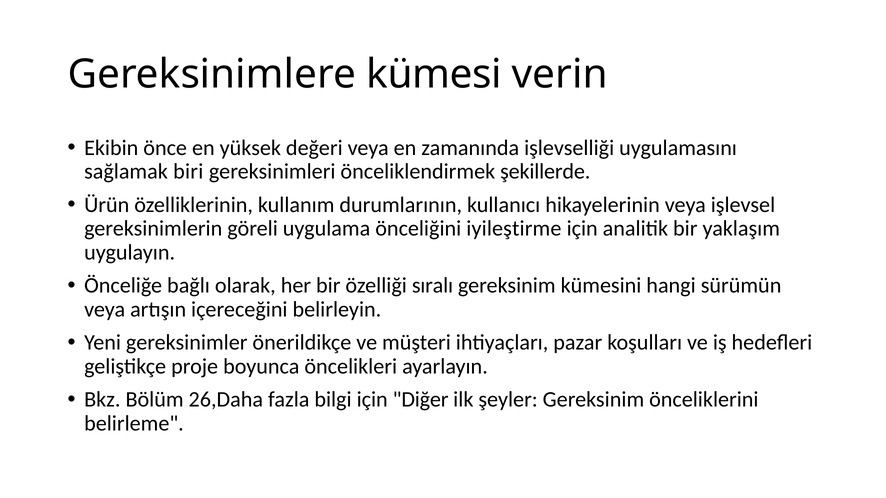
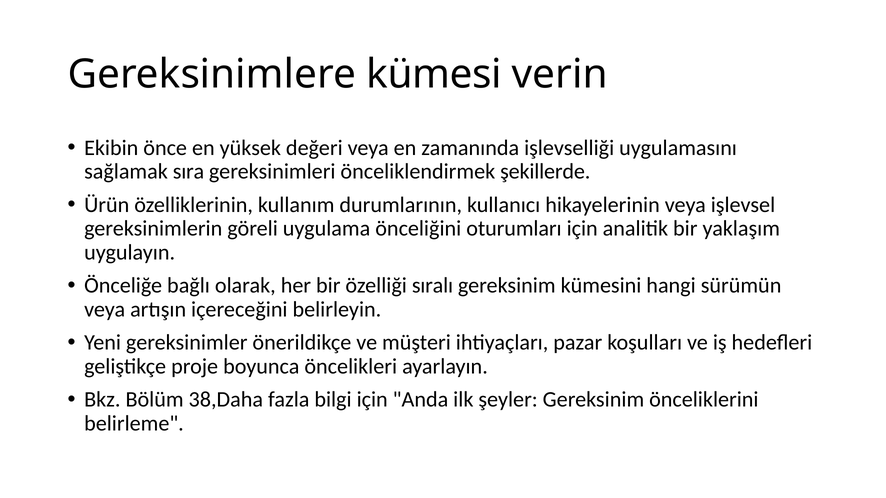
biri: biri -> sıra (189, 172)
iyileştirme: iyileştirme -> oturumları (514, 229)
26,Daha: 26,Daha -> 38,Daha (226, 400)
Diğer: Diğer -> Anda (421, 400)
